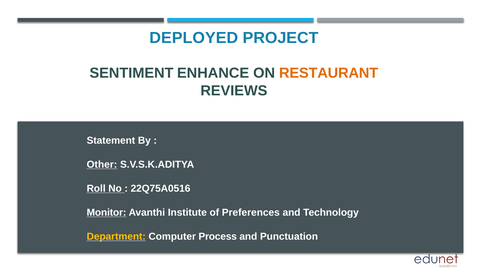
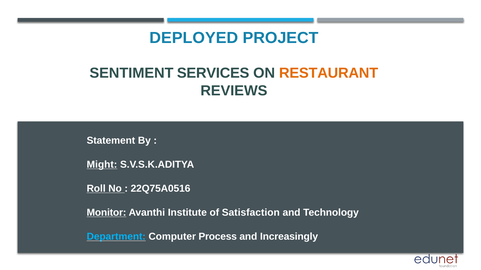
ENHANCE: ENHANCE -> SERVICES (213, 73)
Other: Other -> Might (102, 165)
Preferences: Preferences -> Satisfaction (251, 213)
Department colour: yellow -> light blue (116, 237)
Punctuation: Punctuation -> Increasingly (289, 237)
